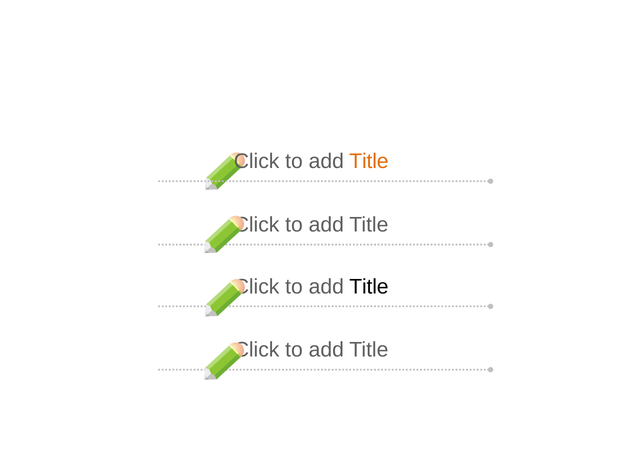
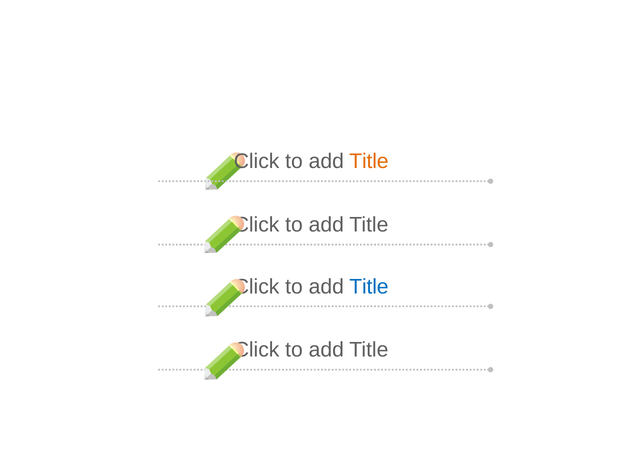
Title colour: black -> blue (369, 286)
